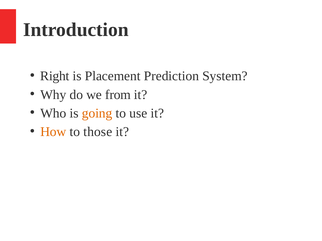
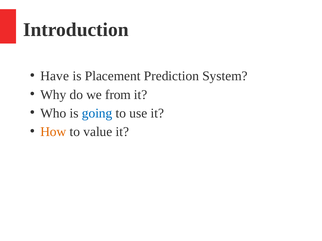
Right: Right -> Have (55, 76)
going colour: orange -> blue (97, 113)
those: those -> value (98, 132)
